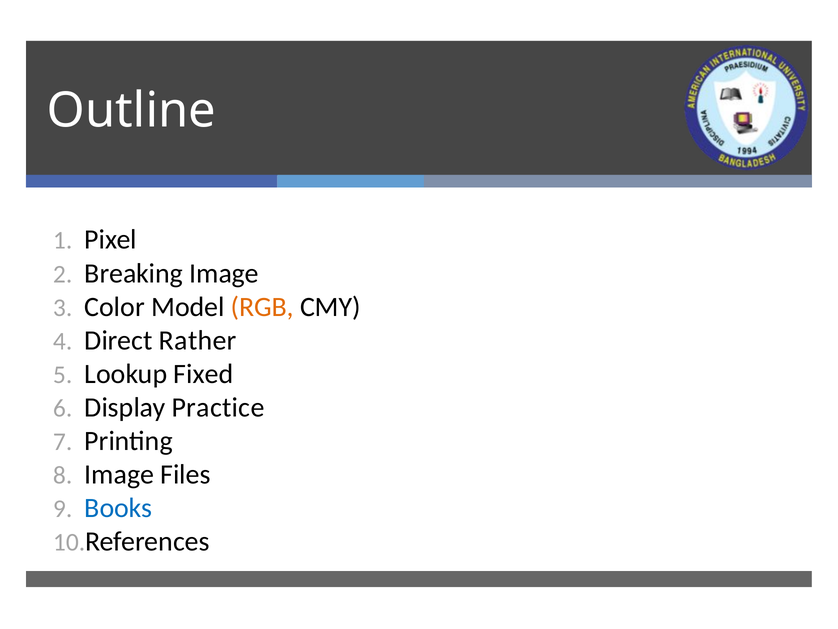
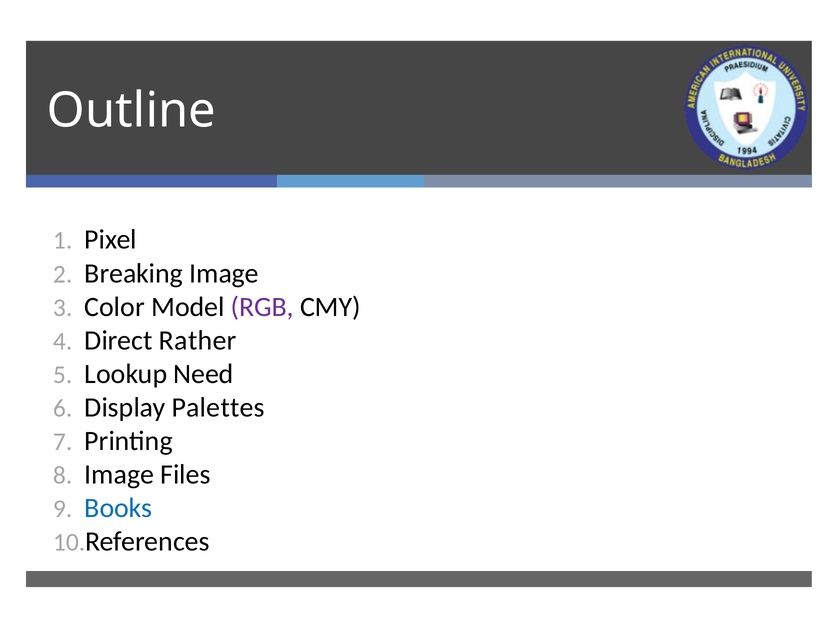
RGB colour: orange -> purple (262, 307)
Fixed: Fixed -> Need (203, 374)
Practice: Practice -> Palettes (218, 407)
